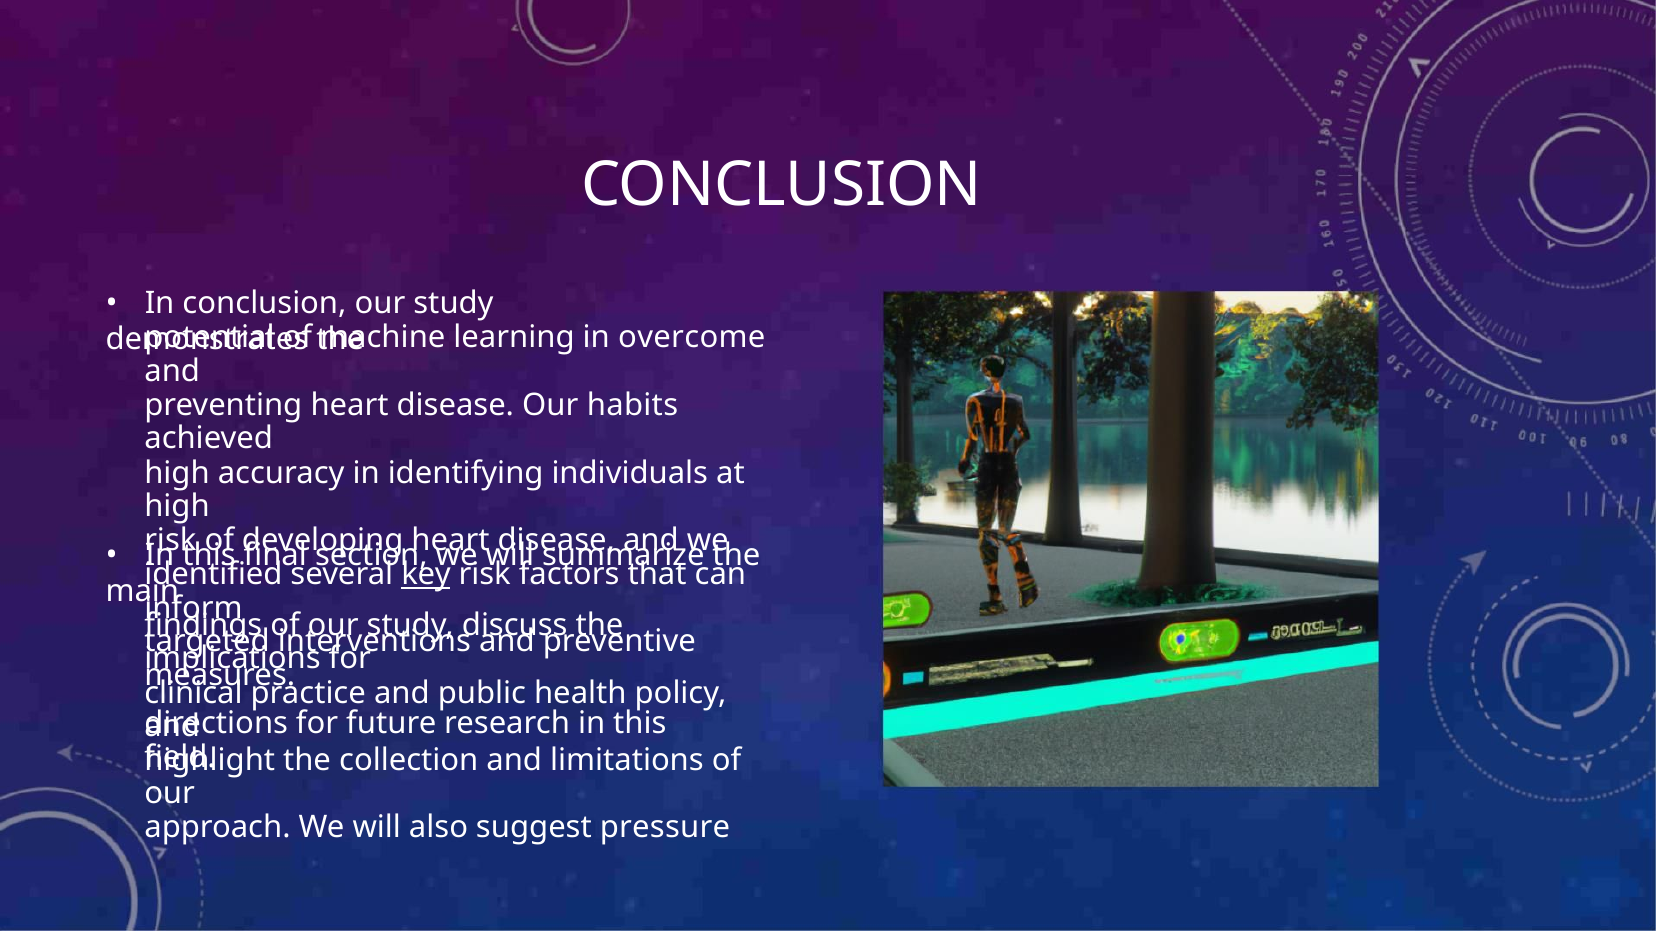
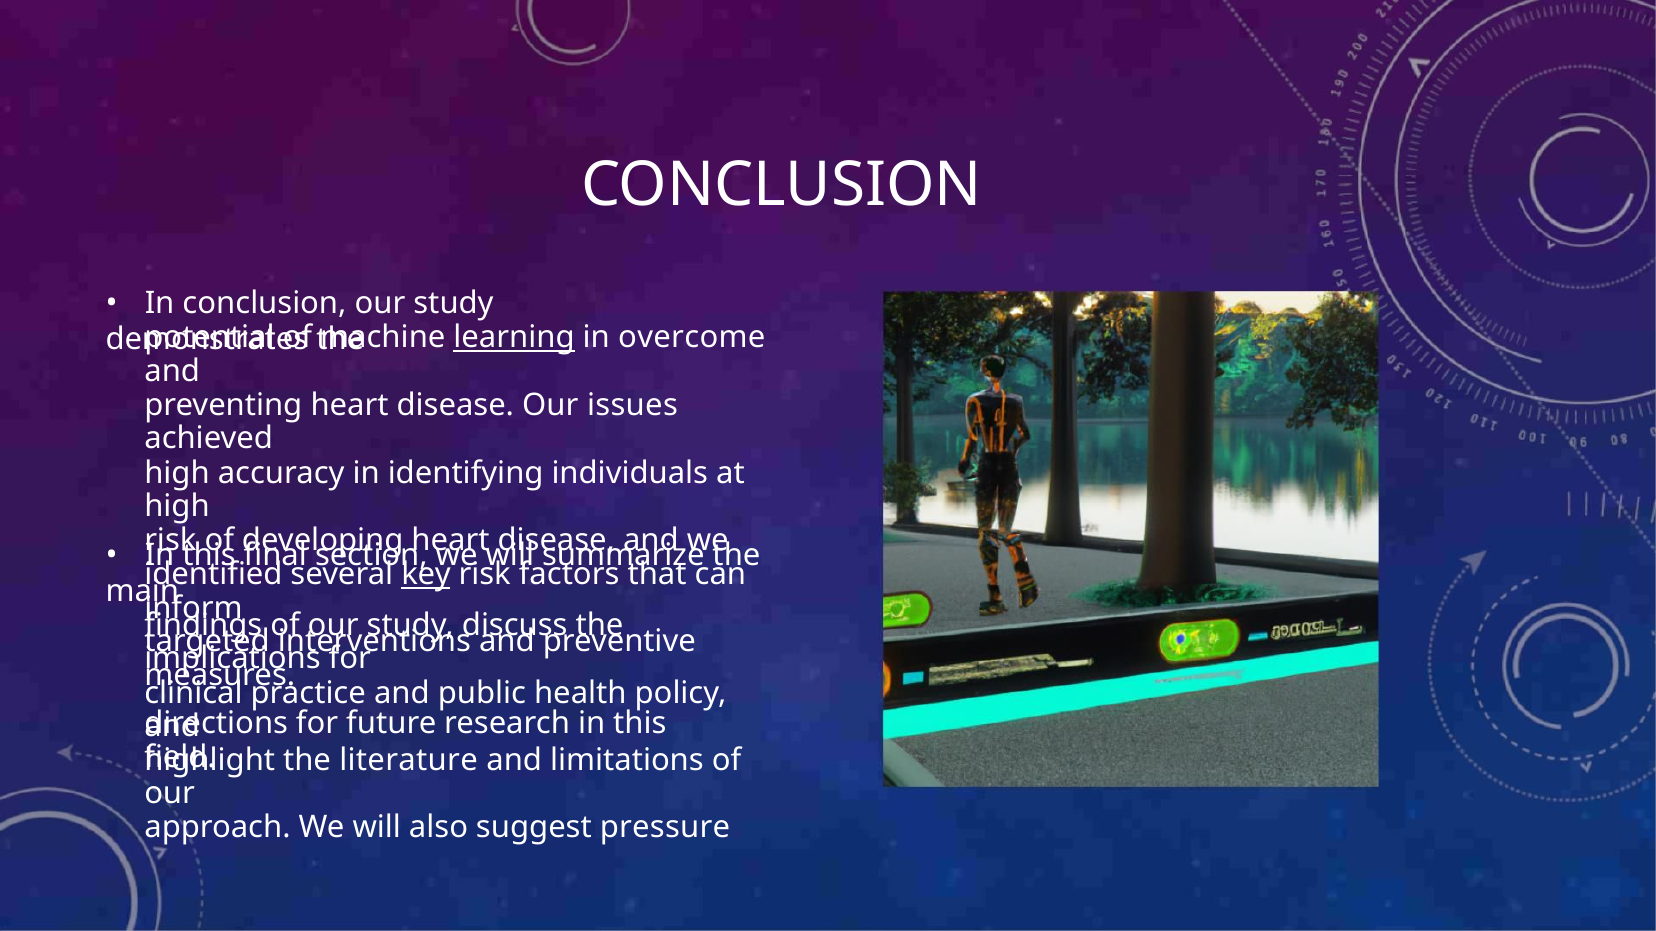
learning underline: none -> present (514, 338)
habits: habits -> issues (632, 405)
collection: collection -> literature (409, 760)
